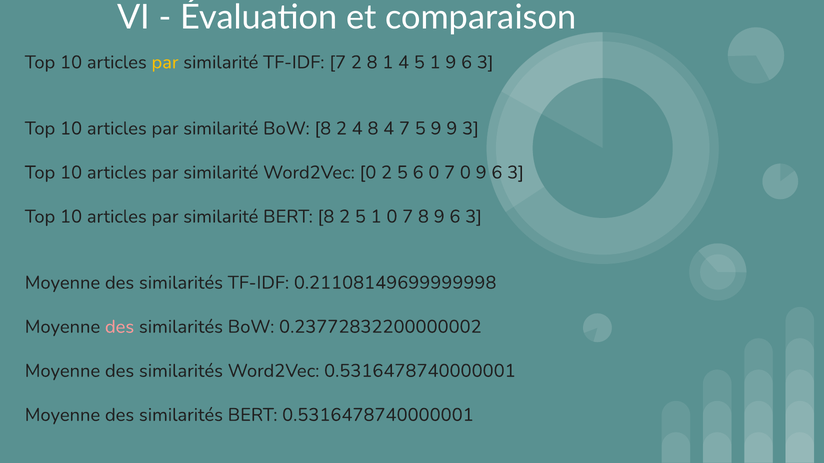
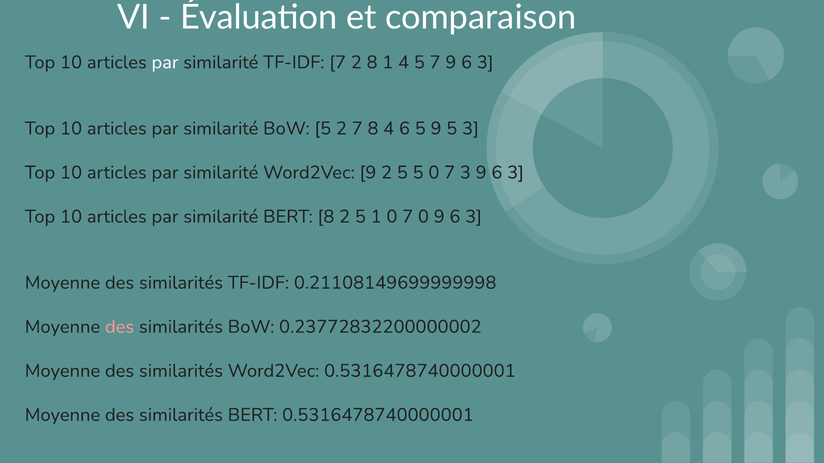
par colour: yellow -> white (165, 62)
4 5 1: 1 -> 7 (435, 62)
BoW 8: 8 -> 5 (323, 129)
2 4: 4 -> 7 (357, 129)
4 7: 7 -> 6 (404, 129)
9 9: 9 -> 5 (452, 129)
Word2Vec 0: 0 -> 9 (368, 173)
5 6: 6 -> 5 (418, 173)
7 0: 0 -> 3 (465, 173)
7 8: 8 -> 0 (423, 217)
